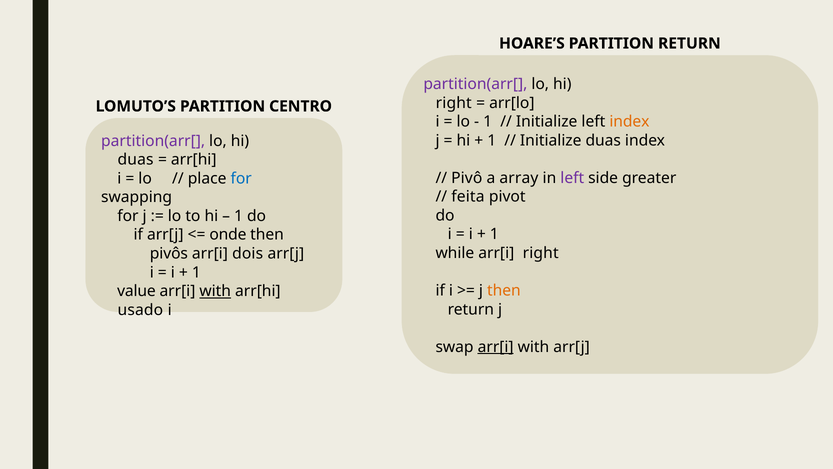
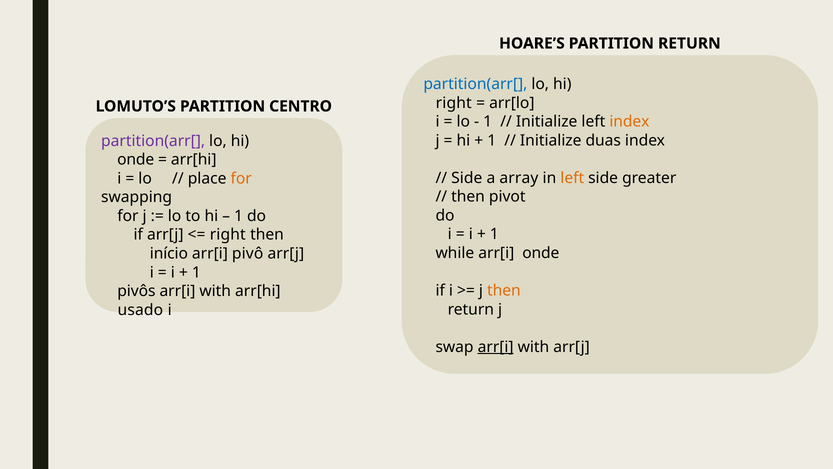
partition(arr[ colour: purple -> blue (475, 84)
duas: duas -> onde (136, 160)
Pivô: Pivô -> Side (467, 178)
left colour: purple -> orange (572, 178)
for colour: blue -> orange (241, 178)
feita: feita -> then (468, 197)
onde: onde -> right (228, 235)
arr[i right: right -> onde (541, 253)
pivôs: pivôs -> início (169, 253)
dois: dois -> pivô (248, 253)
value: value -> pivôs (136, 291)
with underline: present -> none (215, 291)
